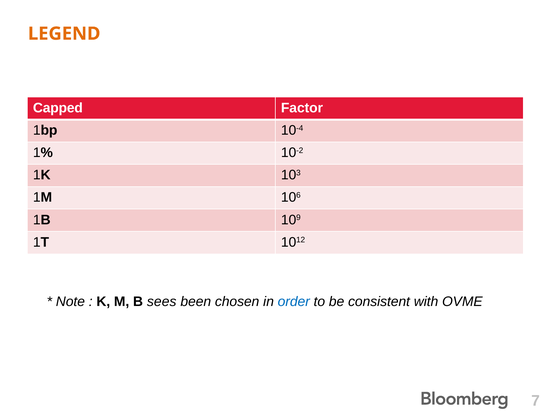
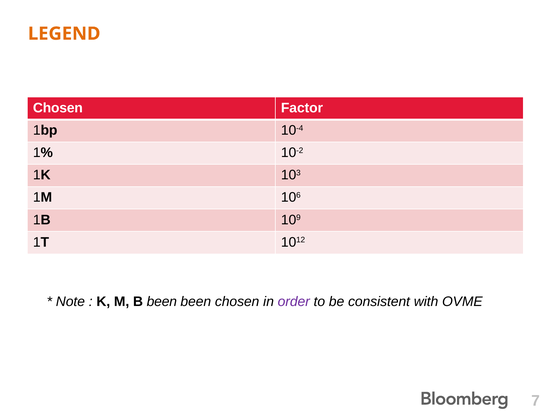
Capped: Capped -> Chosen (58, 108)
B sees: sees -> been (162, 301)
order colour: blue -> purple (294, 301)
